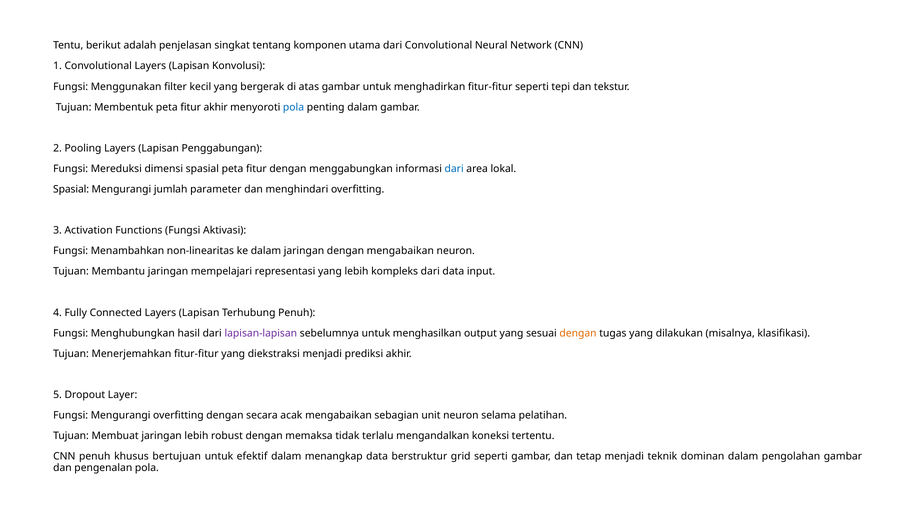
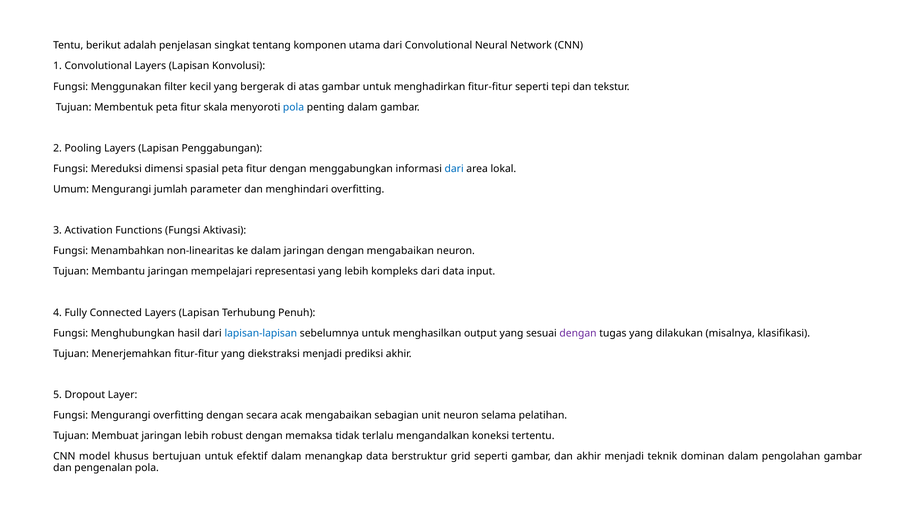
fitur akhir: akhir -> skala (216, 107)
Spasial: Spasial -> Umum (71, 189)
lapisan-lapisan colour: purple -> blue (261, 333)
dengan colour: orange -> purple (578, 333)
CNN penuh: penuh -> model (95, 456)
dan tetap: tetap -> akhir (589, 456)
